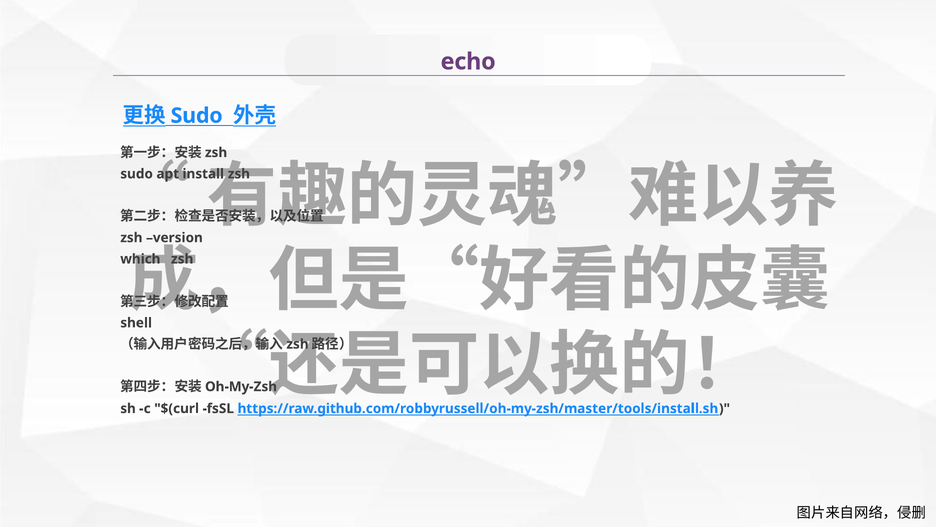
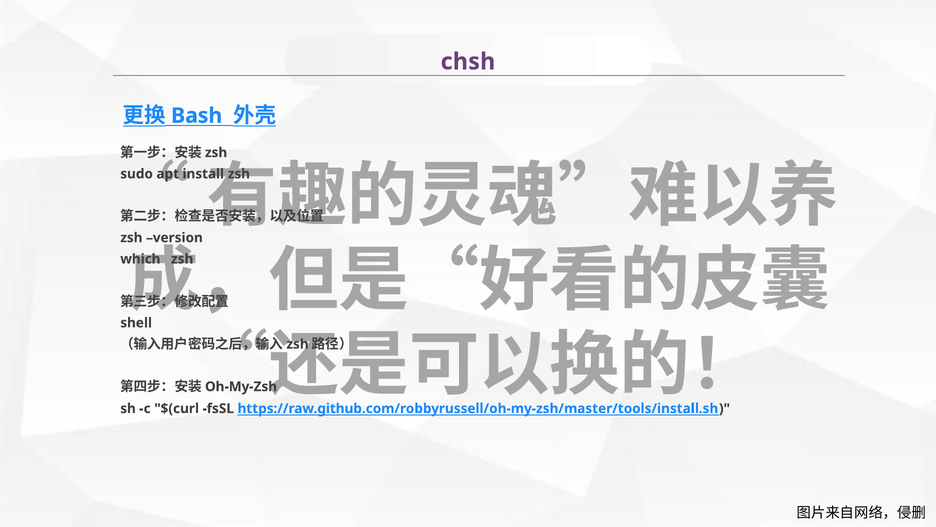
echo: echo -> chsh (468, 62)
Sudo: Sudo -> Bash (197, 116)
